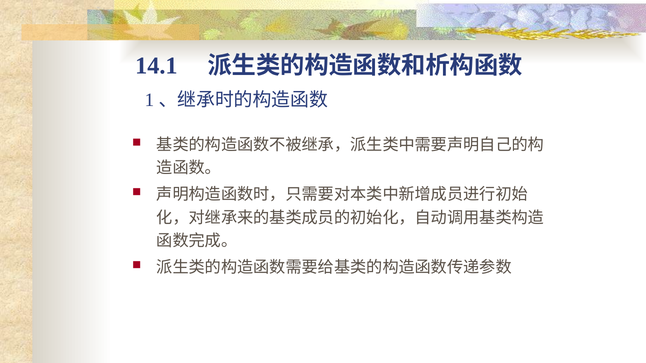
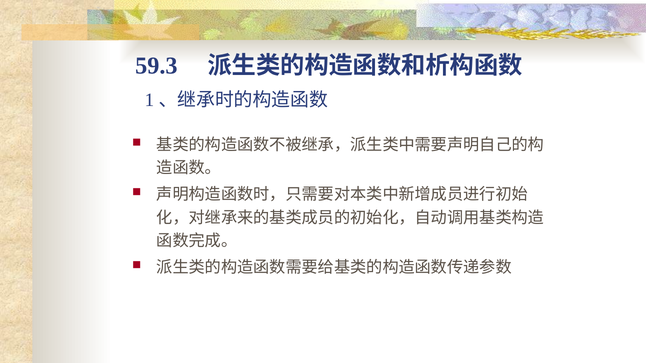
14.1: 14.1 -> 59.3 (156, 66)
